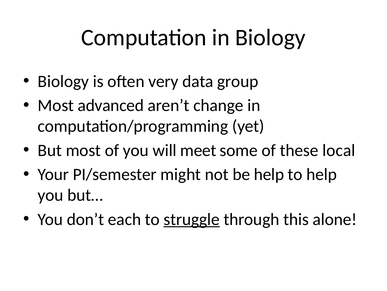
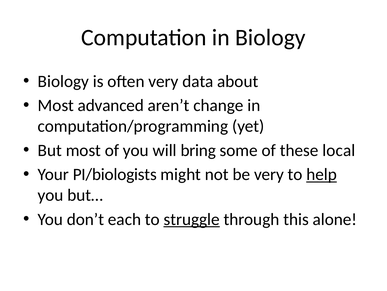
group: group -> about (238, 81)
meet: meet -> bring (198, 150)
PI/semester: PI/semester -> PI/biologists (115, 174)
be help: help -> very (269, 174)
help underline: none -> present (322, 174)
